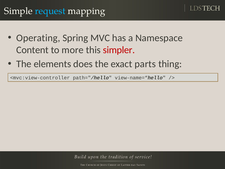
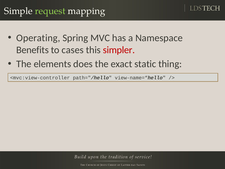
request colour: light blue -> light green (50, 11)
Content: Content -> Benefits (32, 50)
more: more -> cases (73, 50)
parts: parts -> static (145, 64)
